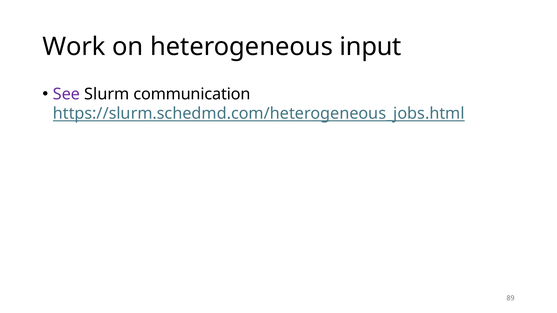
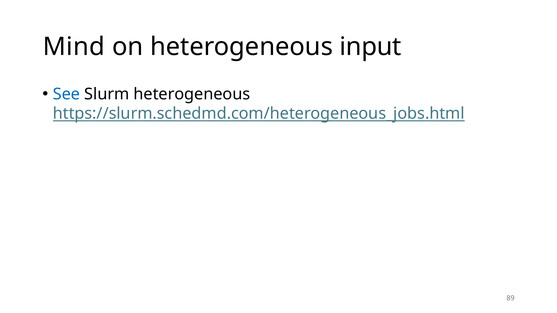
Work: Work -> Mind (74, 47)
See colour: purple -> blue (67, 94)
Slurm communication: communication -> heterogeneous (192, 94)
